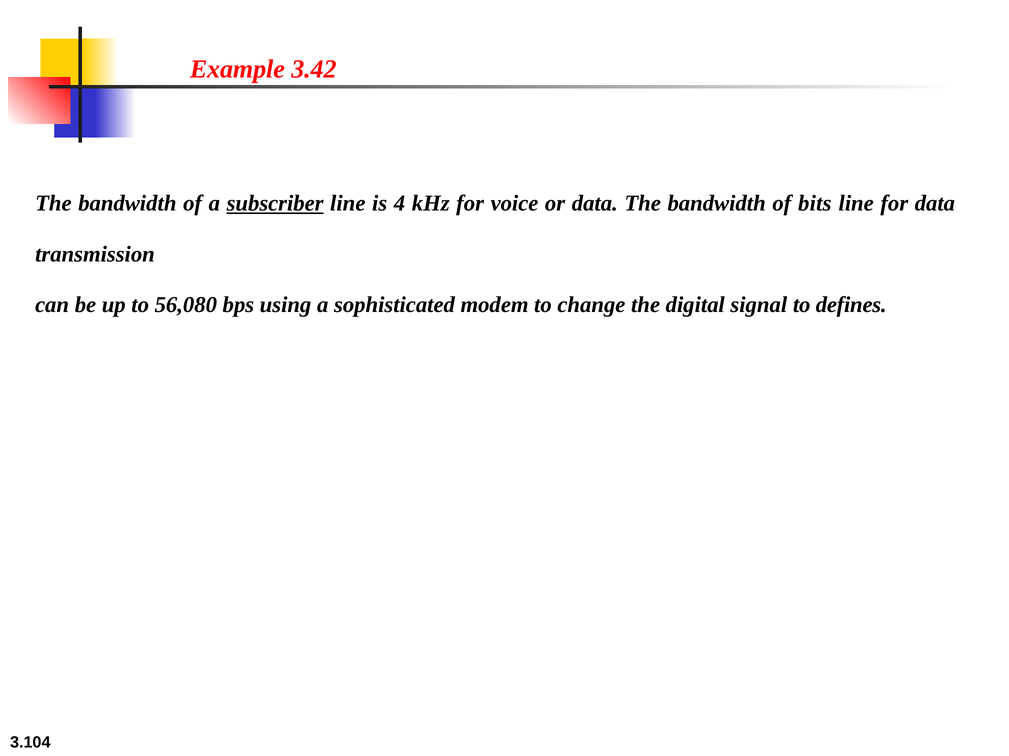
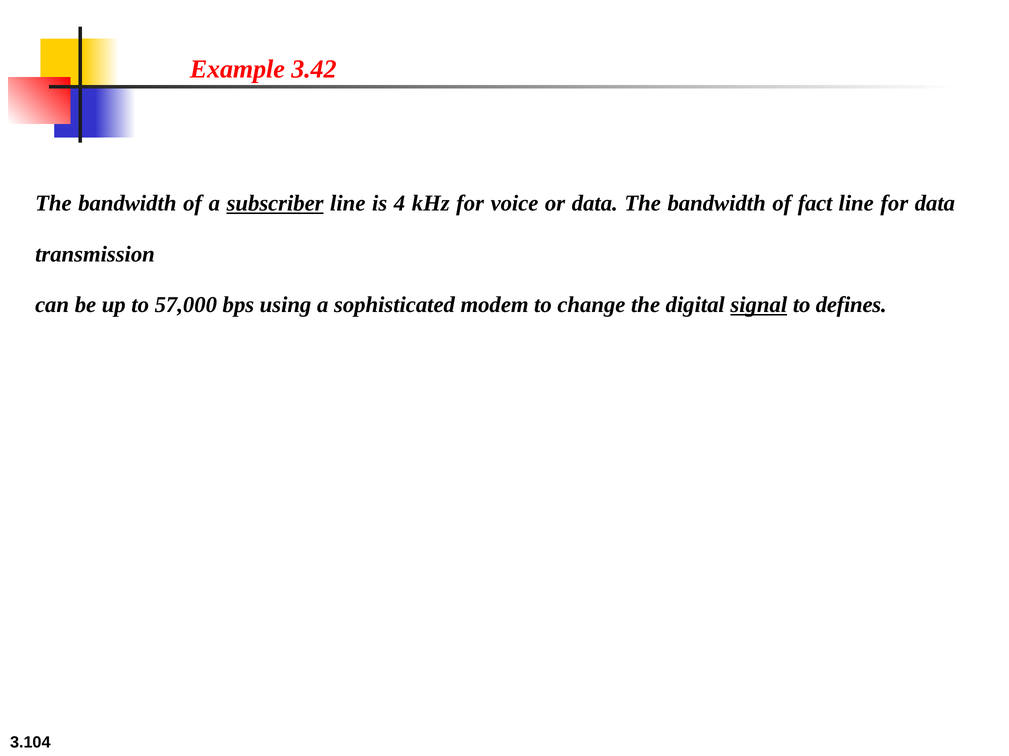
bits: bits -> fact (815, 204)
56,080: 56,080 -> 57,000 (186, 305)
signal underline: none -> present (759, 305)
